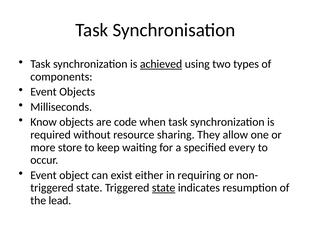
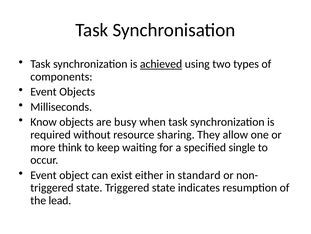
code: code -> busy (125, 122)
store: store -> think (70, 147)
every: every -> single (242, 147)
requiring: requiring -> standard (199, 175)
state underline: present -> none (164, 187)
